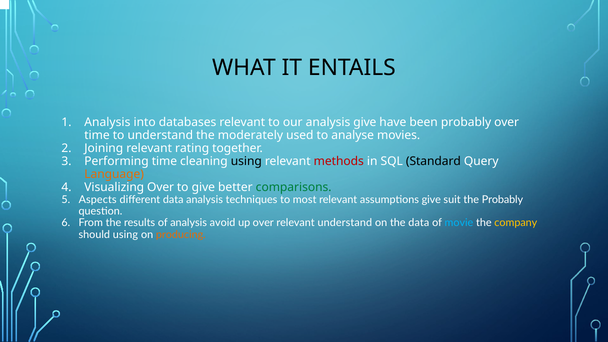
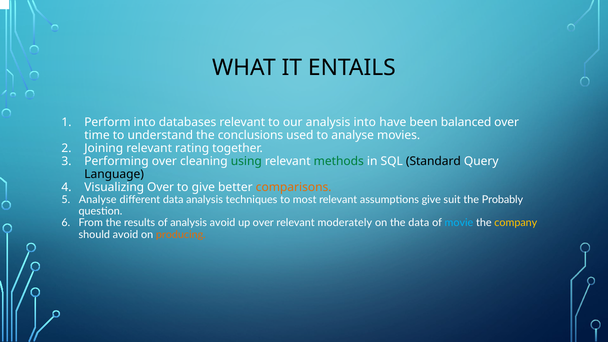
Analysis: Analysis -> Perform (107, 123)
analysis give: give -> into (365, 123)
been probably: probably -> balanced (466, 123)
moderately: moderately -> conclusions (250, 136)
Performing time: time -> over (164, 162)
using colour: black -> green (246, 162)
methods colour: red -> green (339, 162)
Language colour: orange -> black (114, 175)
comparisons colour: green -> orange (294, 188)
Aspects: Aspects -> Analyse (98, 200)
relevant understand: understand -> moderately (345, 223)
should using: using -> avoid (125, 235)
